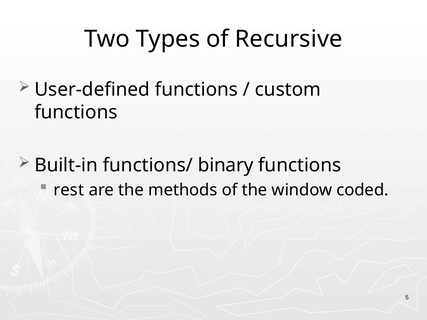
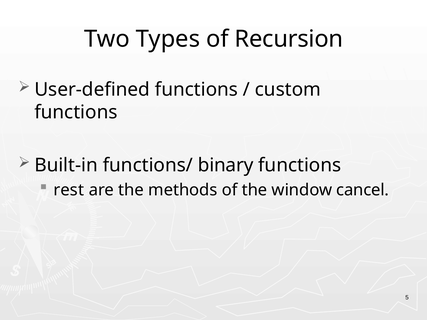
Recursive: Recursive -> Recursion (289, 39)
coded: coded -> cancel (363, 190)
